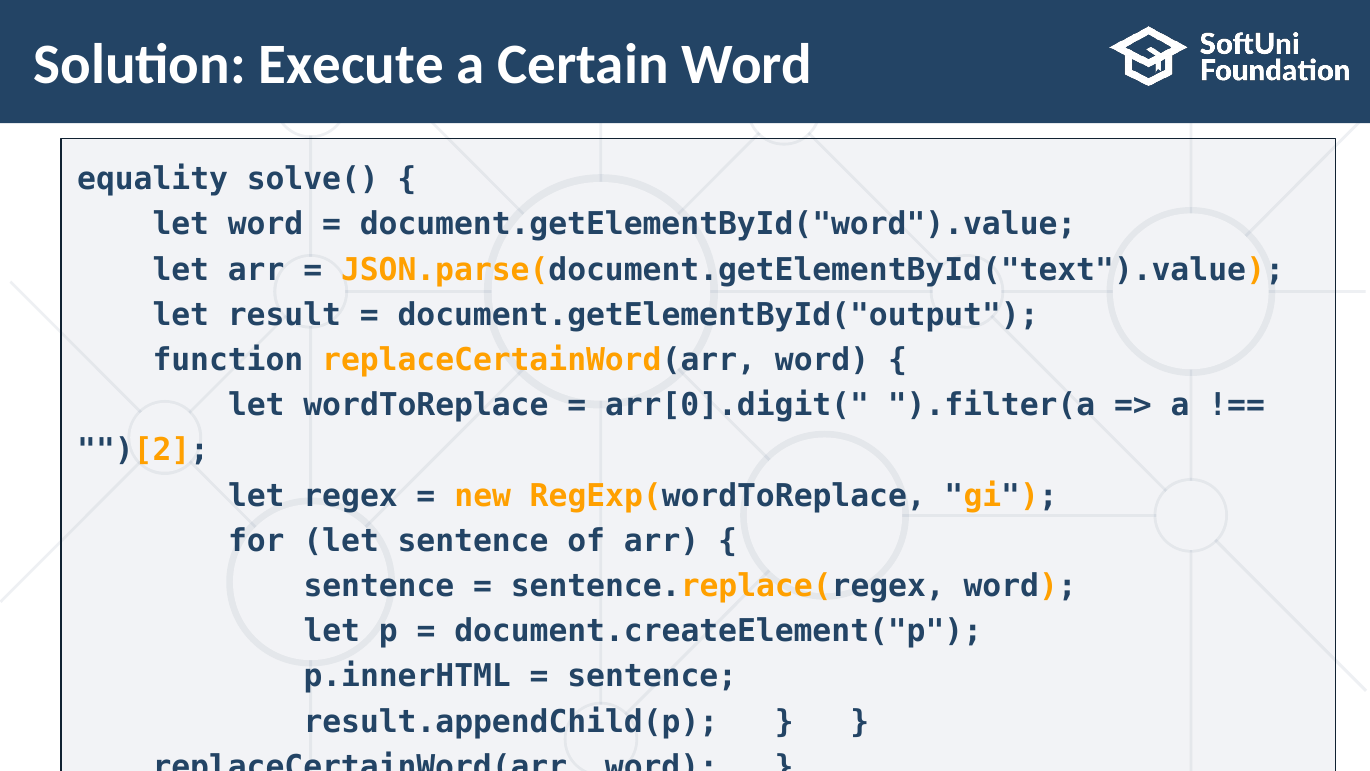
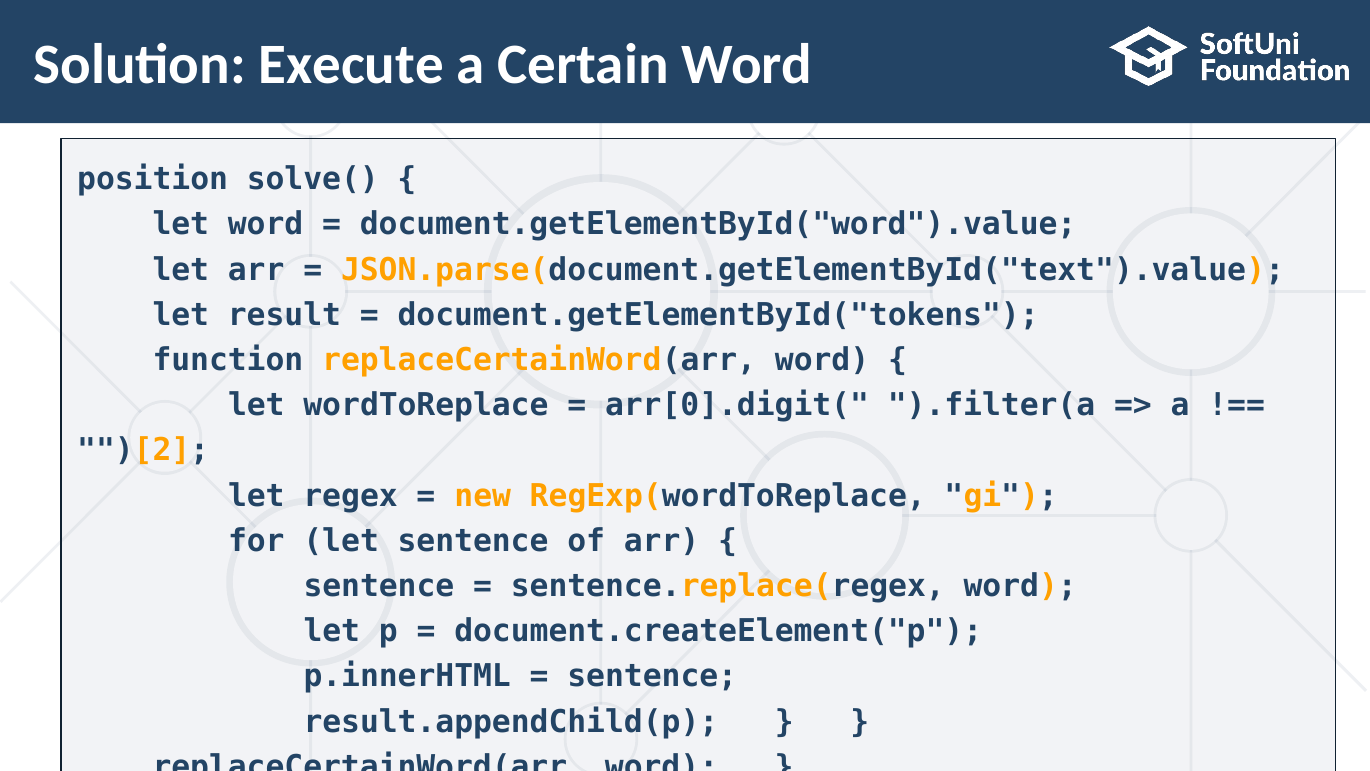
equality: equality -> position (153, 179)
document.getElementById("output: document.getElementById("output -> document.getElementById("tokens (718, 315)
